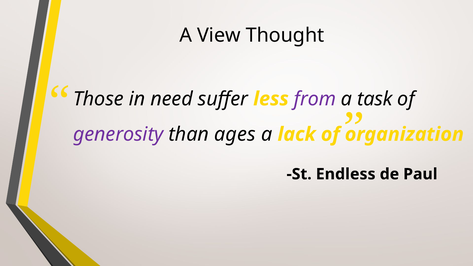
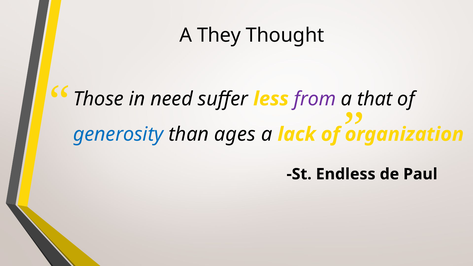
View: View -> They (219, 35)
task: task -> that (375, 99)
generosity colour: purple -> blue (118, 134)
